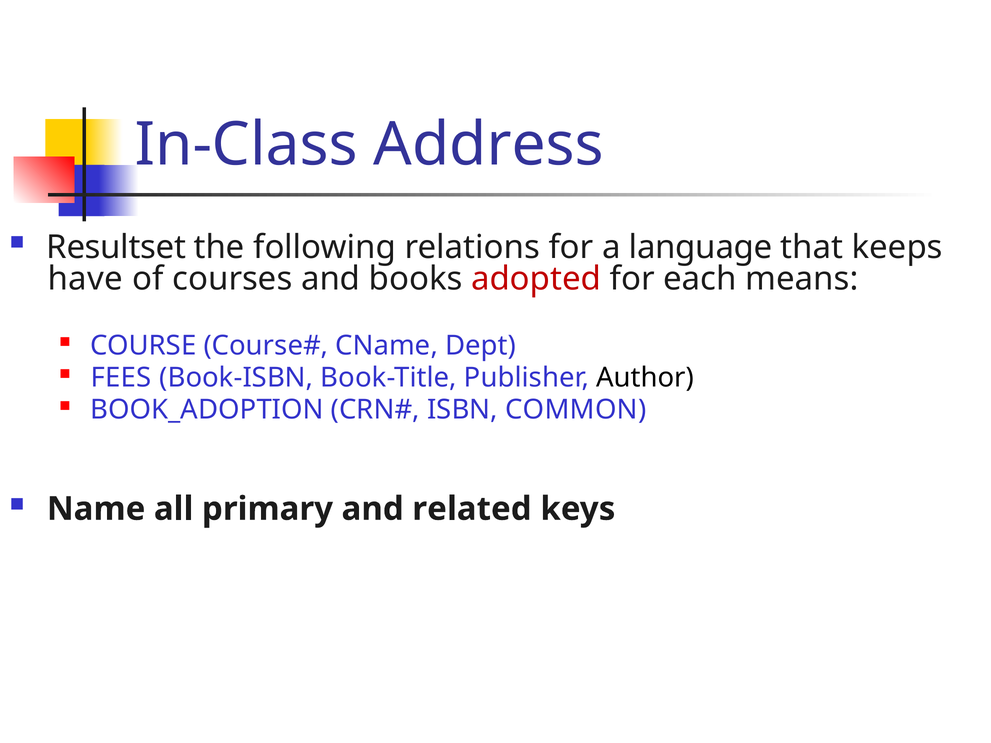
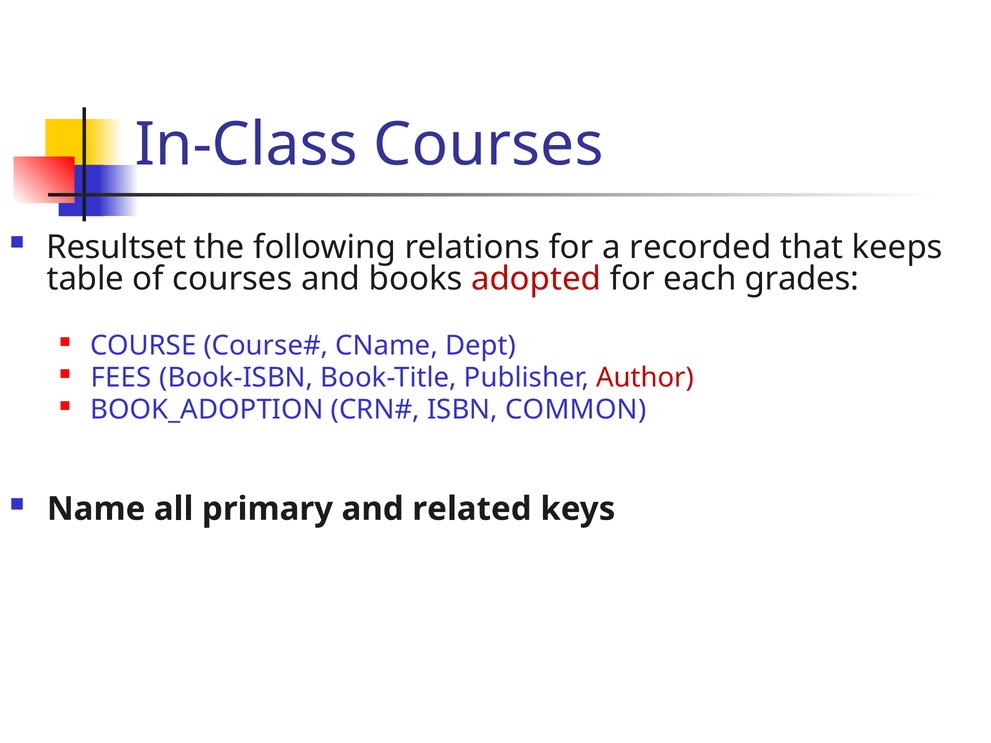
In-Class Address: Address -> Courses (489, 145)
language: language -> recorded (700, 247)
have: have -> table (85, 279)
means: means -> grades (802, 279)
Author colour: black -> red (645, 378)
